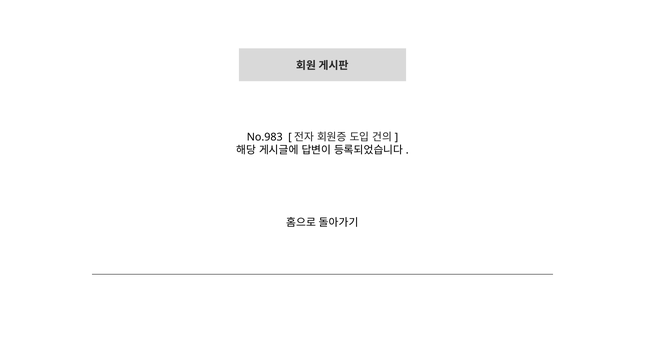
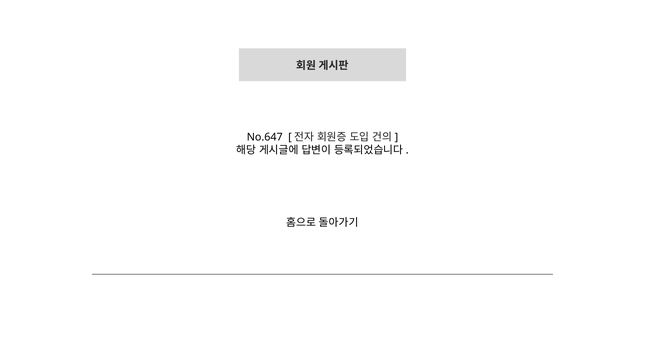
No.983: No.983 -> No.647 (265, 137)
